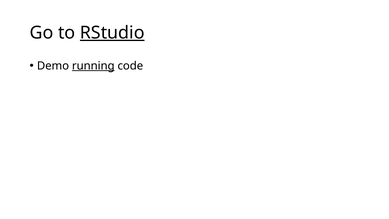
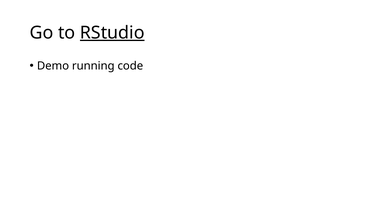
running underline: present -> none (93, 66)
